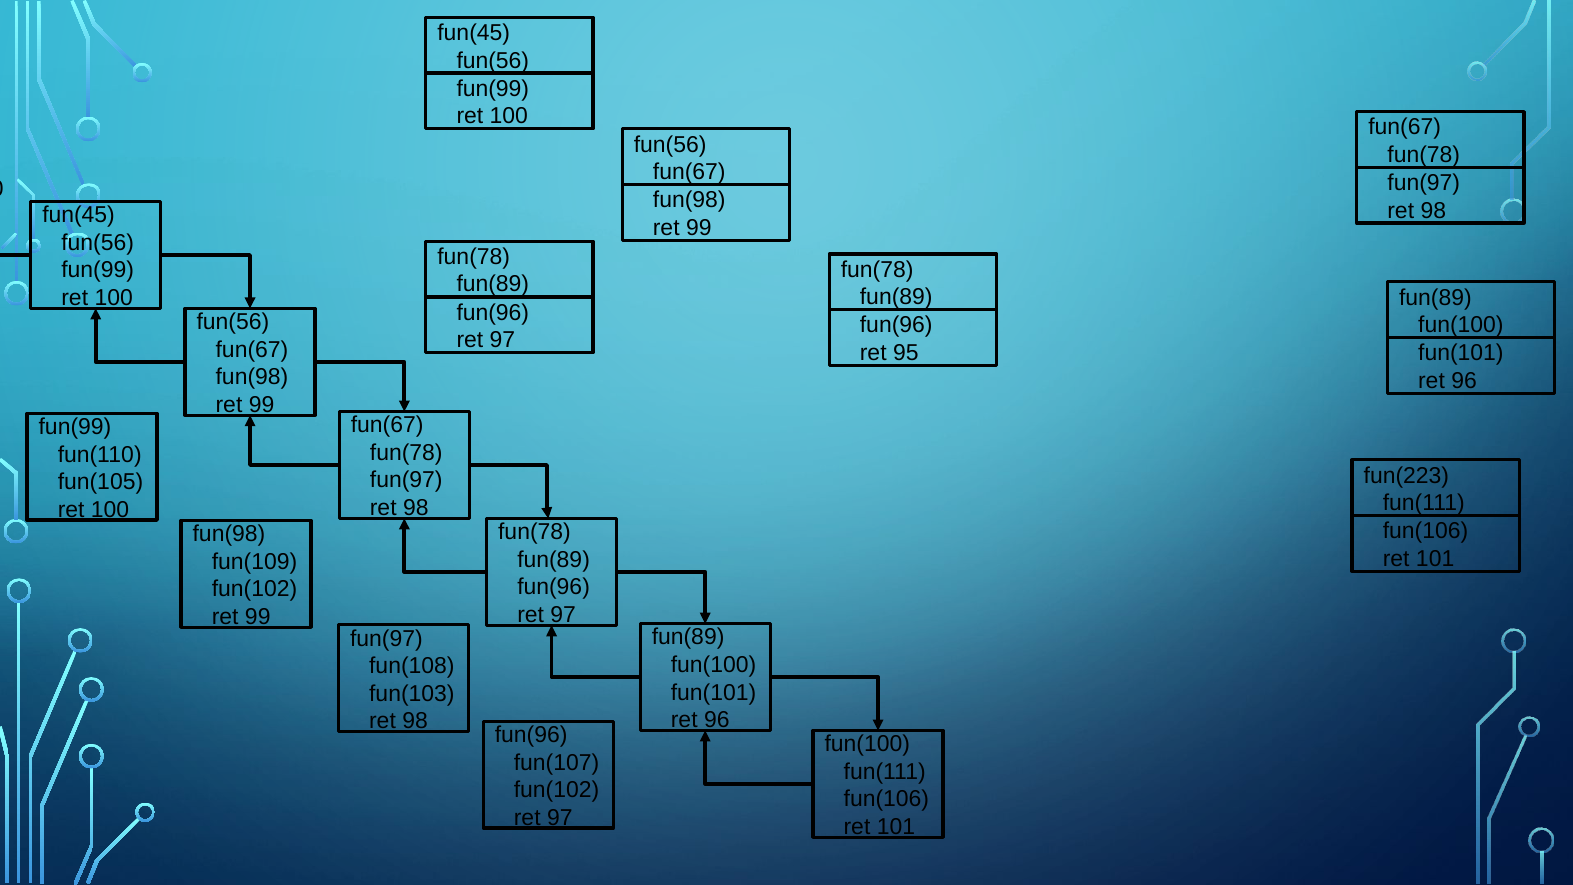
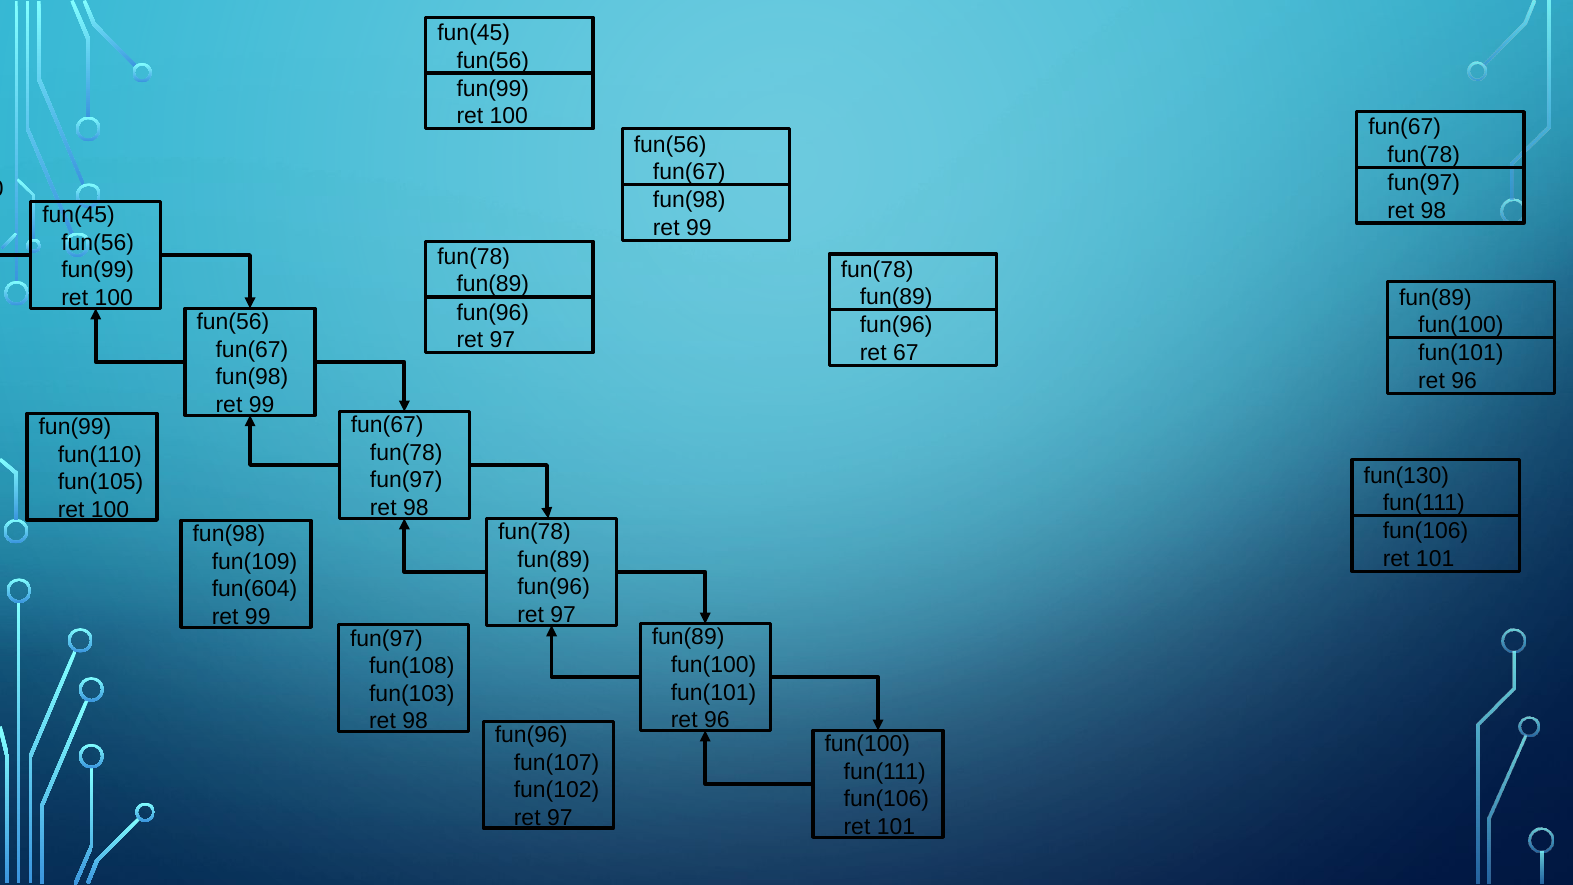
95: 95 -> 67 (906, 353)
fun(223: fun(223 -> fun(130 (1406, 475)
fun(102: fun(102 -> fun(604 (254, 589)
